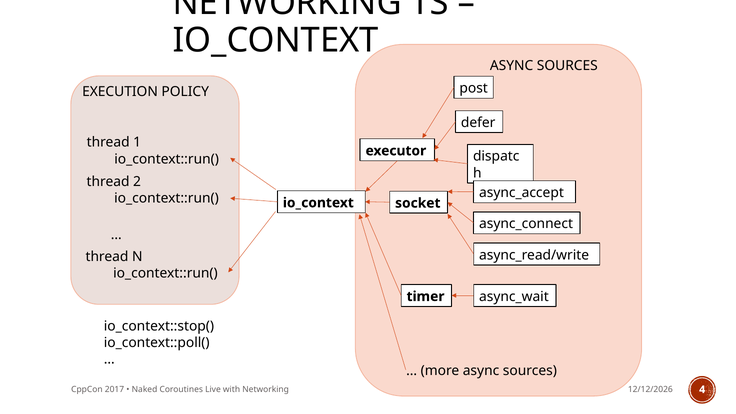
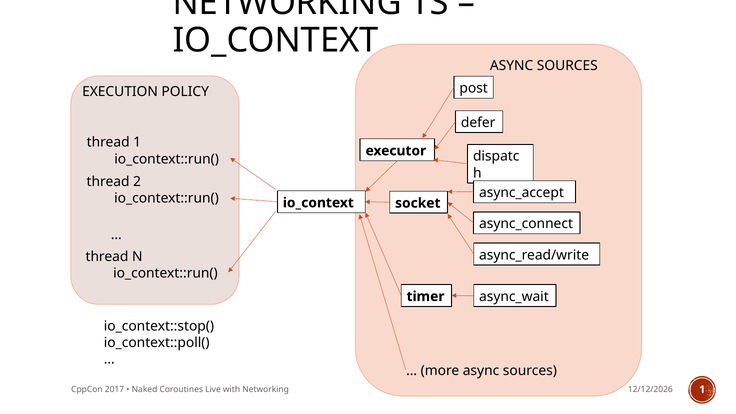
Networking 4: 4 -> 1 (702, 390)
